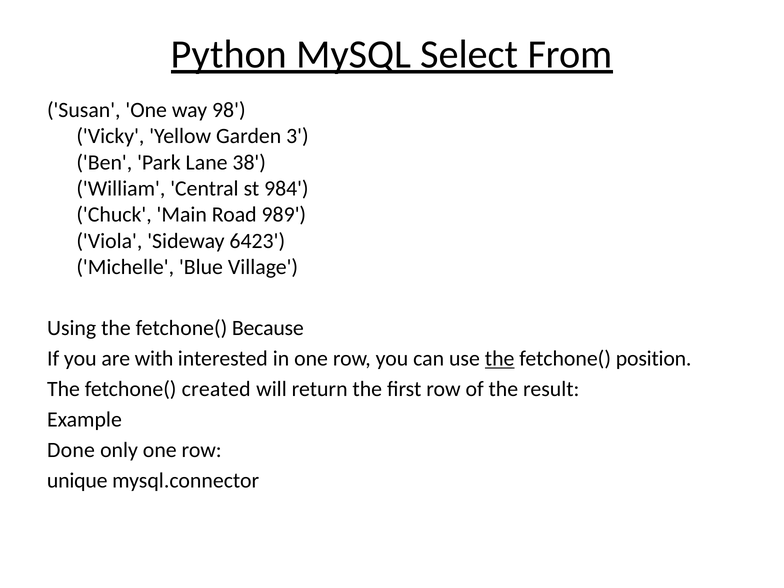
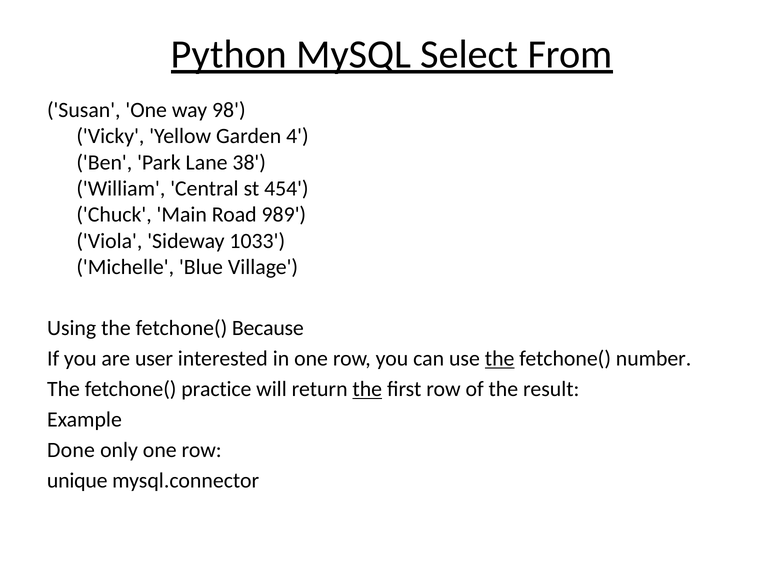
3: 3 -> 4 (297, 136)
984: 984 -> 454 (286, 189)
6423: 6423 -> 1033 (257, 241)
with: with -> user (154, 359)
position: position -> number (654, 359)
created: created -> practice (216, 389)
the underline: none -> present (367, 389)
